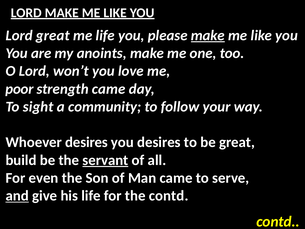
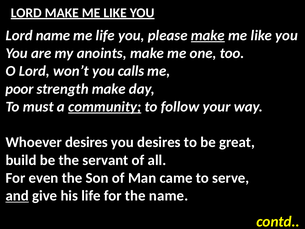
Lord great: great -> name (53, 35)
love: love -> calls (131, 71)
strength came: came -> make (109, 89)
sight: sight -> must (38, 107)
community underline: none -> present (105, 107)
servant underline: present -> none (105, 160)
the contd: contd -> name (169, 196)
